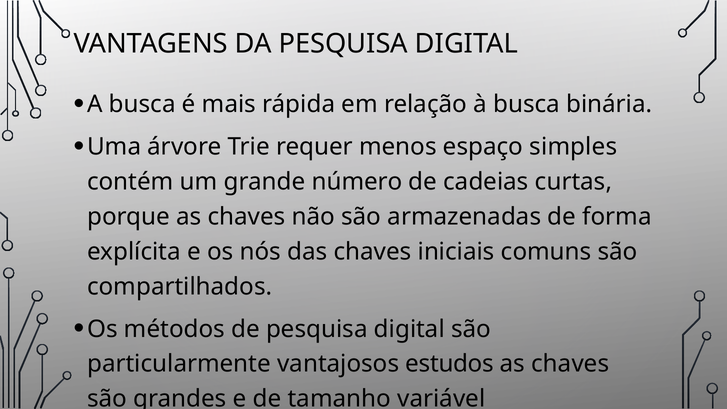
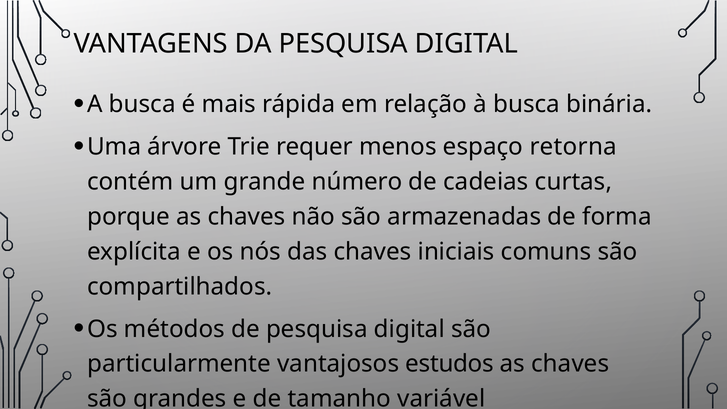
simples: simples -> retorna (573, 147)
